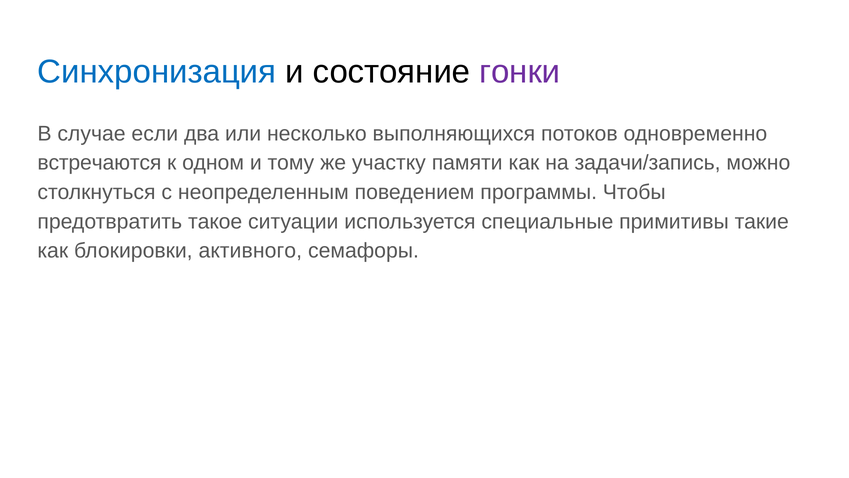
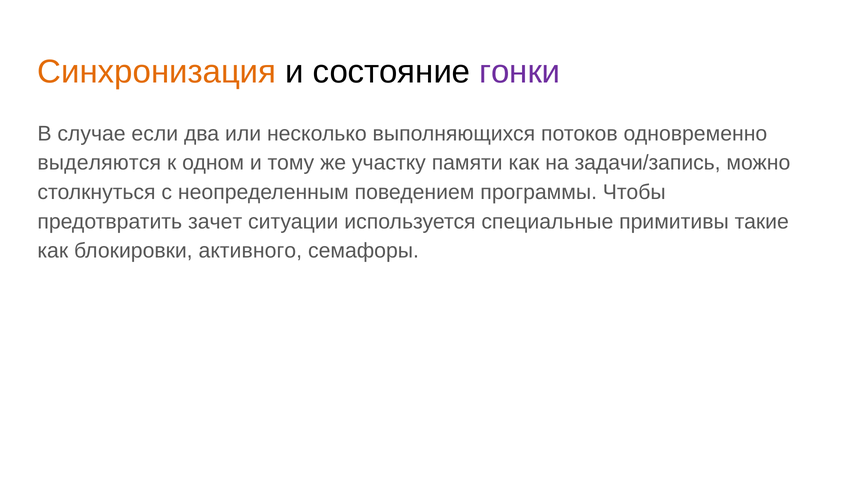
Синхронизация colour: blue -> orange (157, 72)
встречаются: встречаются -> выделяются (99, 163)
такое: такое -> зачет (215, 221)
